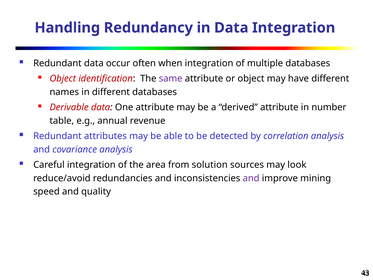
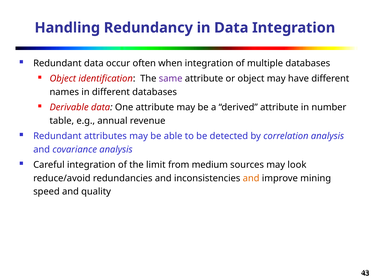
area: area -> limit (156, 165)
solution: solution -> medium (210, 165)
and colour: purple -> orange (251, 178)
